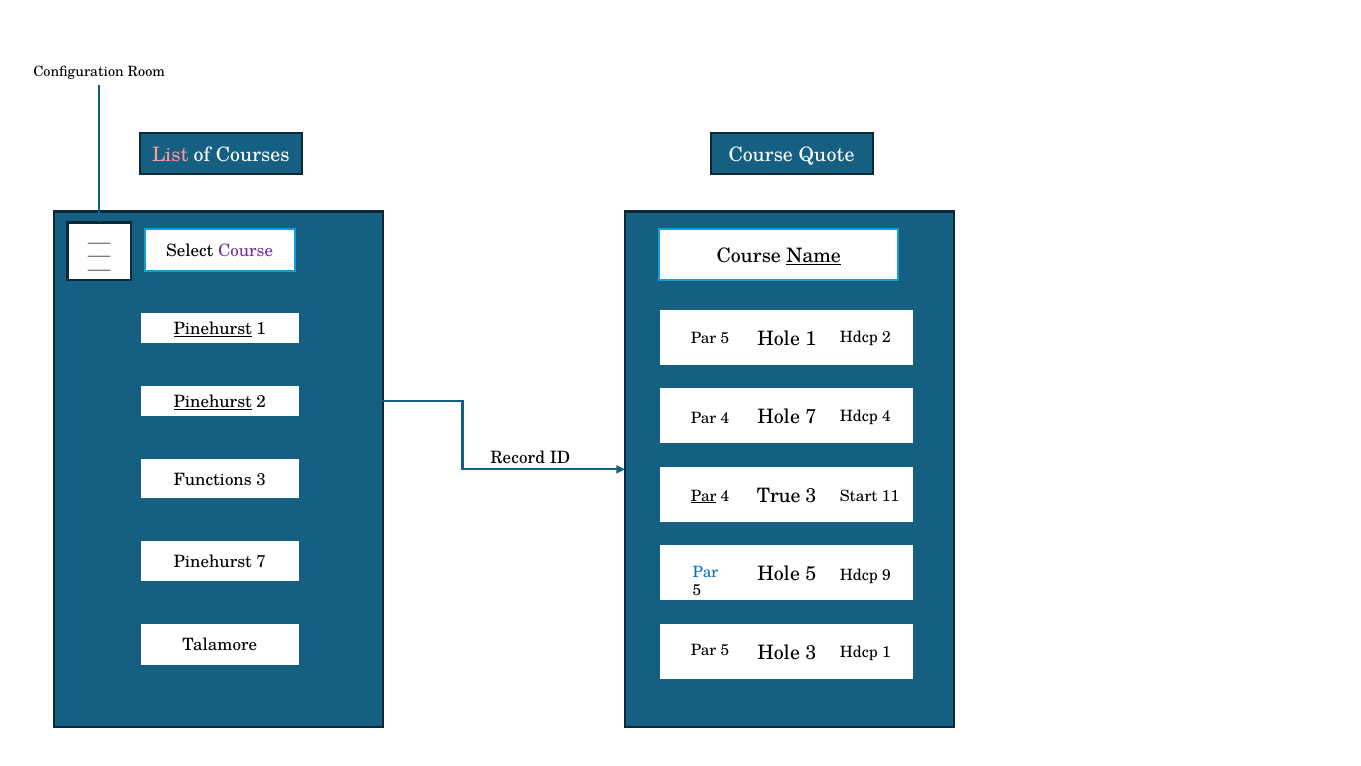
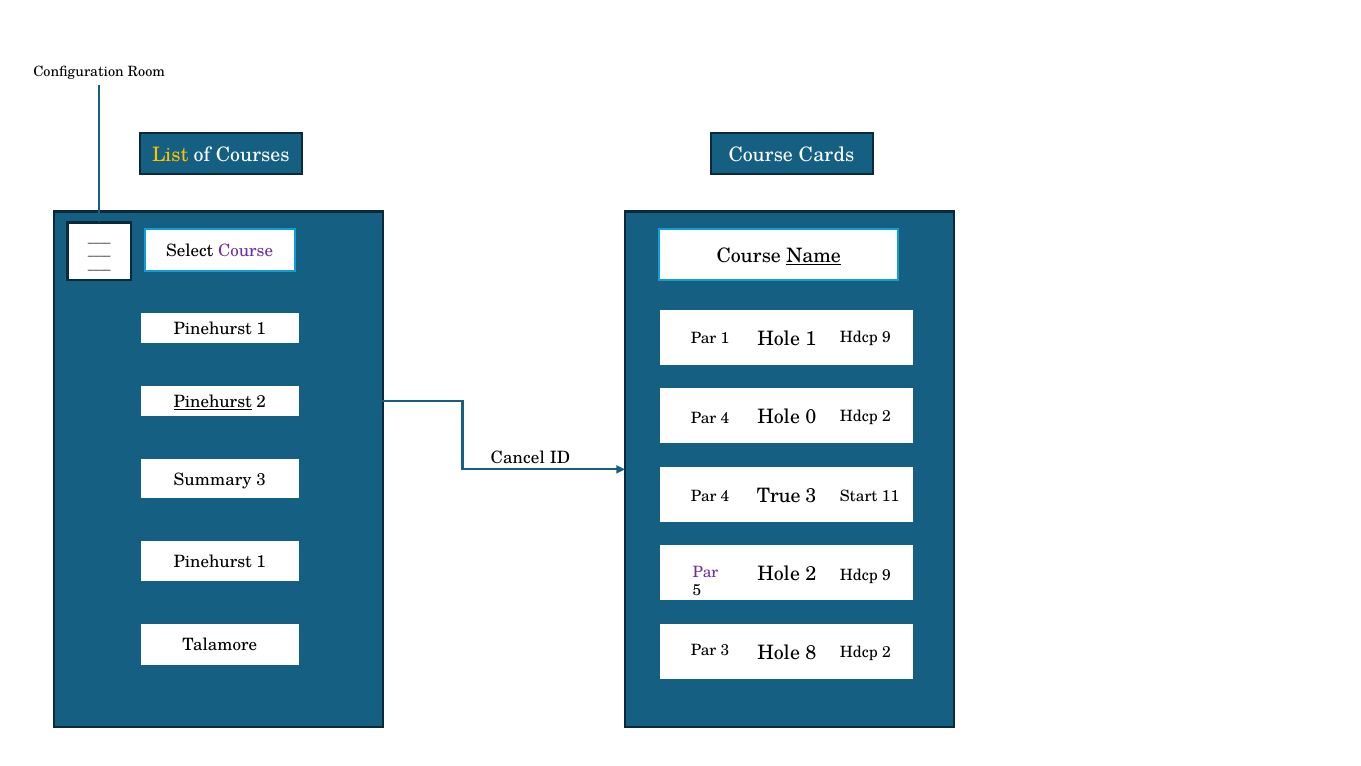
List colour: pink -> yellow (170, 155)
Quote: Quote -> Cards (827, 155)
Pinehurst underline: present -> none (213, 329)
2: 2 -> 9 (886, 337)
5: 5 -> 1 (725, 338)
Hole 7: 7 -> 0 (811, 417)
4: 4 -> 2 (886, 417)
Record: Record -> Cancel (518, 458)
Functions: Functions -> Summary (213, 480)
Par underline: present -> none (704, 496)
7: 7 -> 1 (261, 562)
Par colour: blue -> purple (705, 572)
Hole 5: 5 -> 2 (811, 574)
5: 5 -> 3 (725, 650)
Hole 3: 3 -> 8 (811, 652)
1: 1 -> 2 (886, 652)
